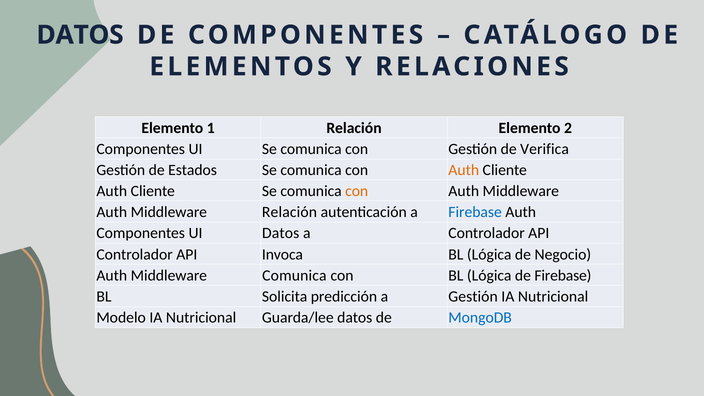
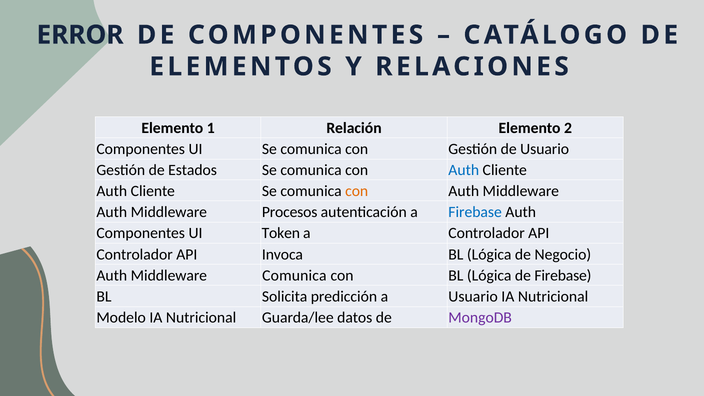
DATOS: DATOS -> ERROR (80, 35)
de Verifica: Verifica -> Usuario (545, 149)
Auth colour: orange -> blue (464, 170)
Middleware Relación: Relación -> Procesos (290, 212)
UI Datos: Datos -> Token (281, 233)
a Gestión: Gestión -> Usuario (473, 297)
MongoDB colour: blue -> purple (480, 318)
